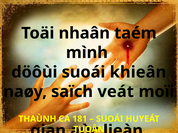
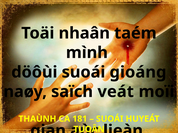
khieân: khieân -> gioáng (138, 72)
